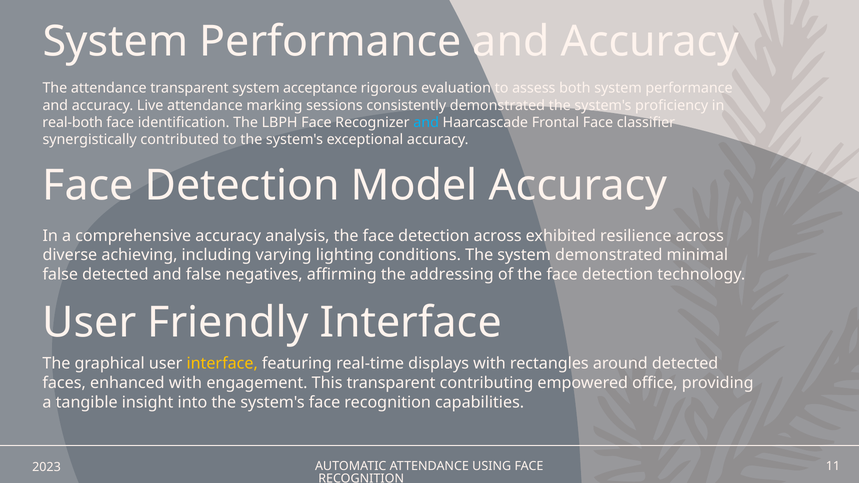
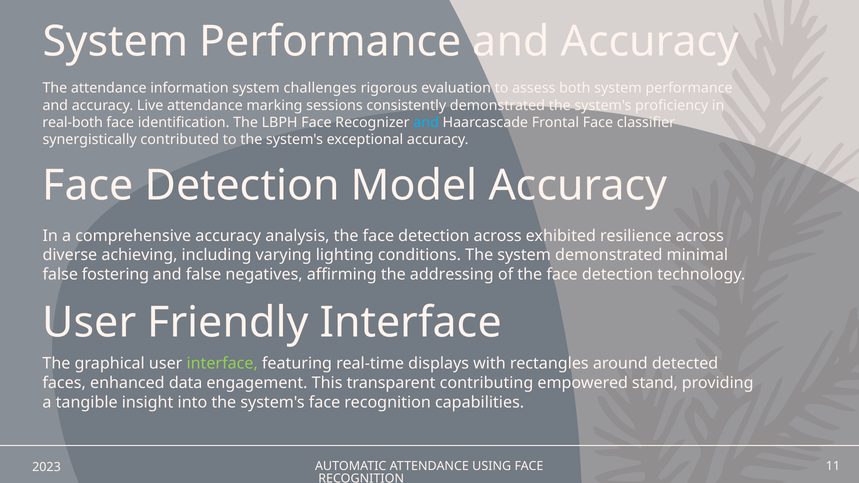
attendance transparent: transparent -> information (189, 88)
acceptance: acceptance -> challenges (320, 88)
false detected: detected -> fostering (115, 275)
interface colour: yellow -> light green (222, 364)
enhanced with: with -> data (186, 383)
office: office -> stand (655, 383)
